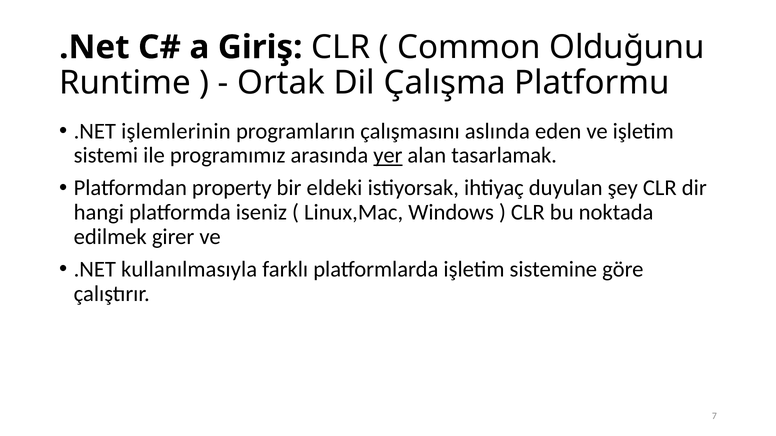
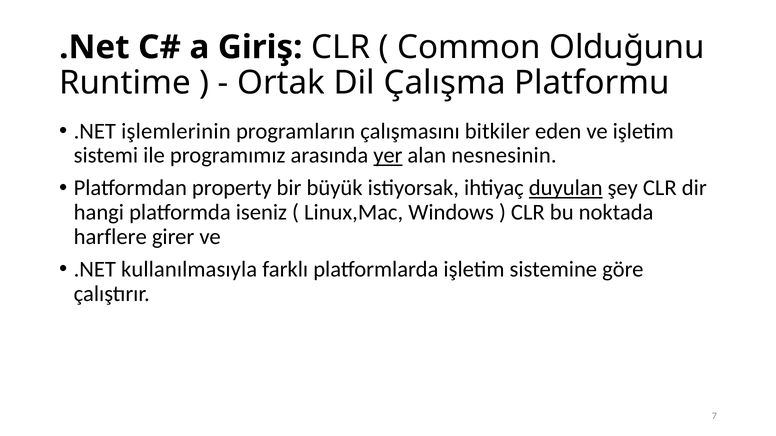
aslında: aslında -> bitkiler (497, 131)
tasarlamak: tasarlamak -> nesnesinin (504, 156)
eldeki: eldeki -> büyük (335, 188)
duyulan underline: none -> present (566, 188)
edilmek: edilmek -> harflere (110, 237)
